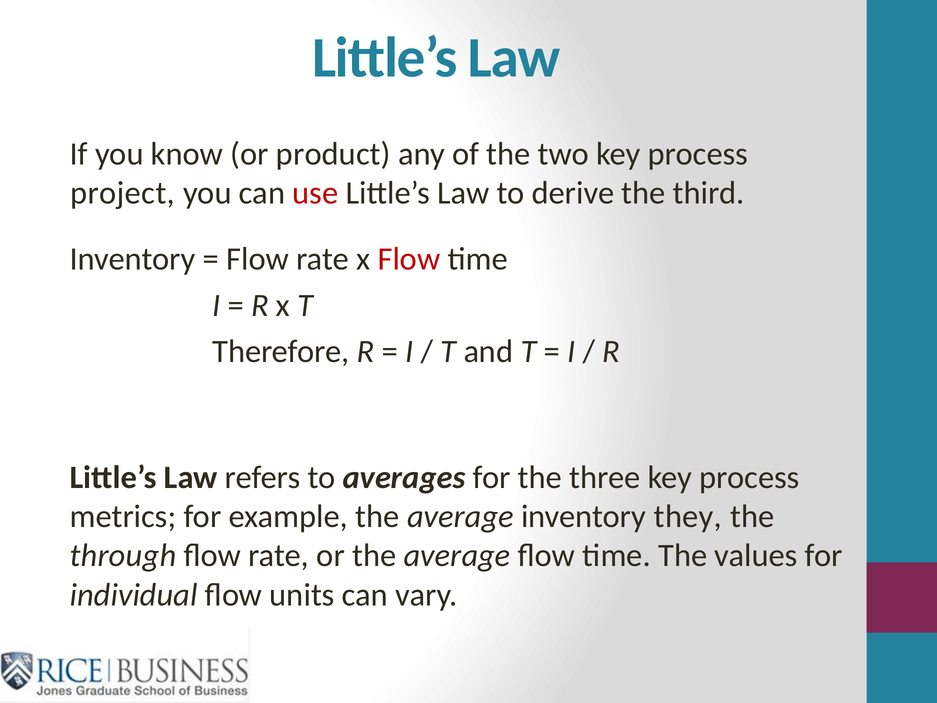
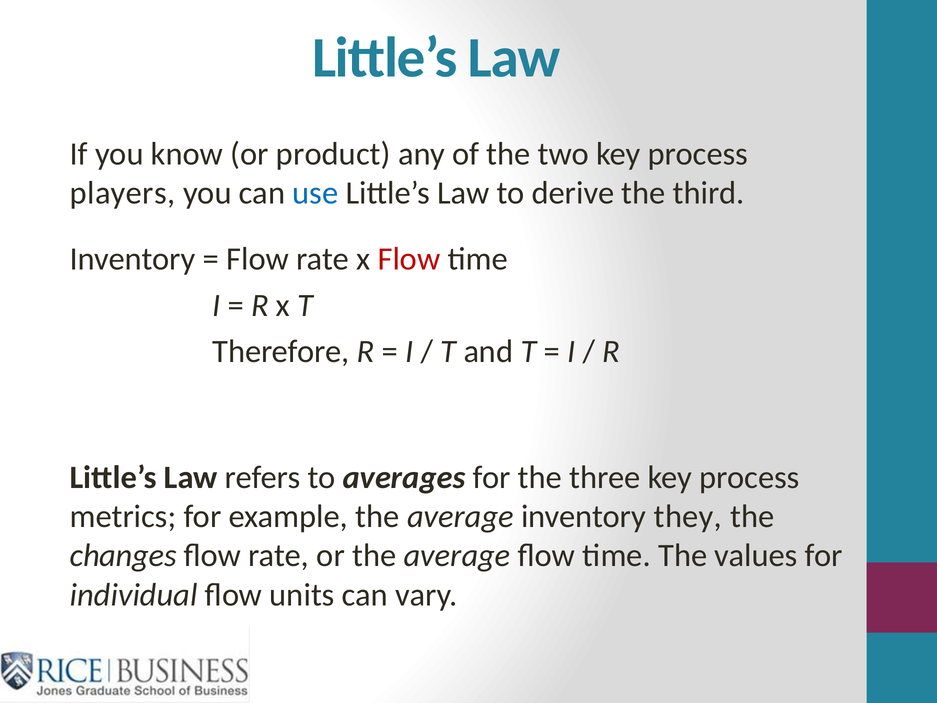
project: project -> players (123, 193)
use colour: red -> blue (315, 193)
through: through -> changes (123, 556)
